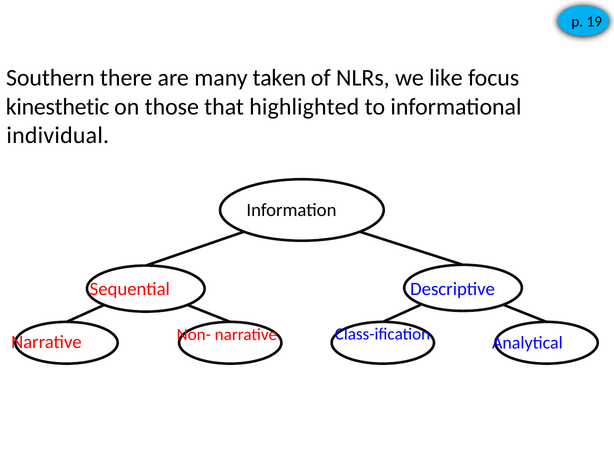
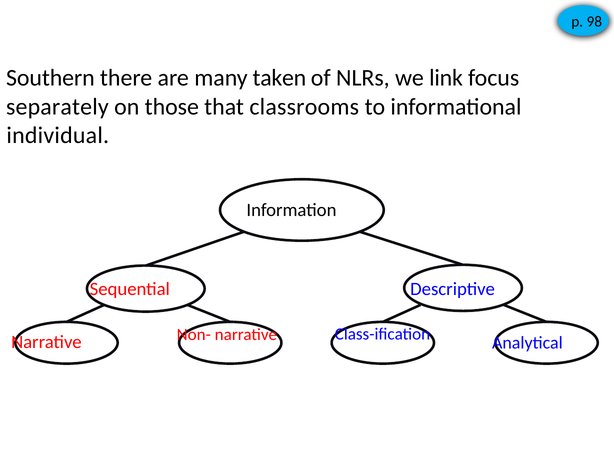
19: 19 -> 98 (594, 22)
like: like -> link (446, 78)
kinesthetic: kinesthetic -> separately (57, 107)
highlighted: highlighted -> classrooms (304, 107)
